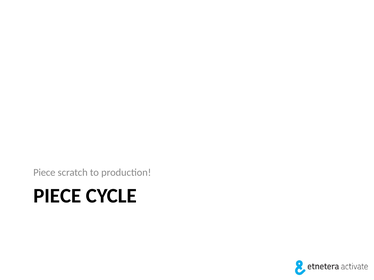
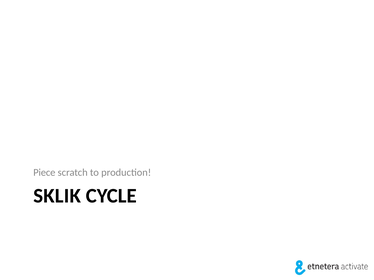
PIECE: PIECE -> SKLIK (57, 196)
